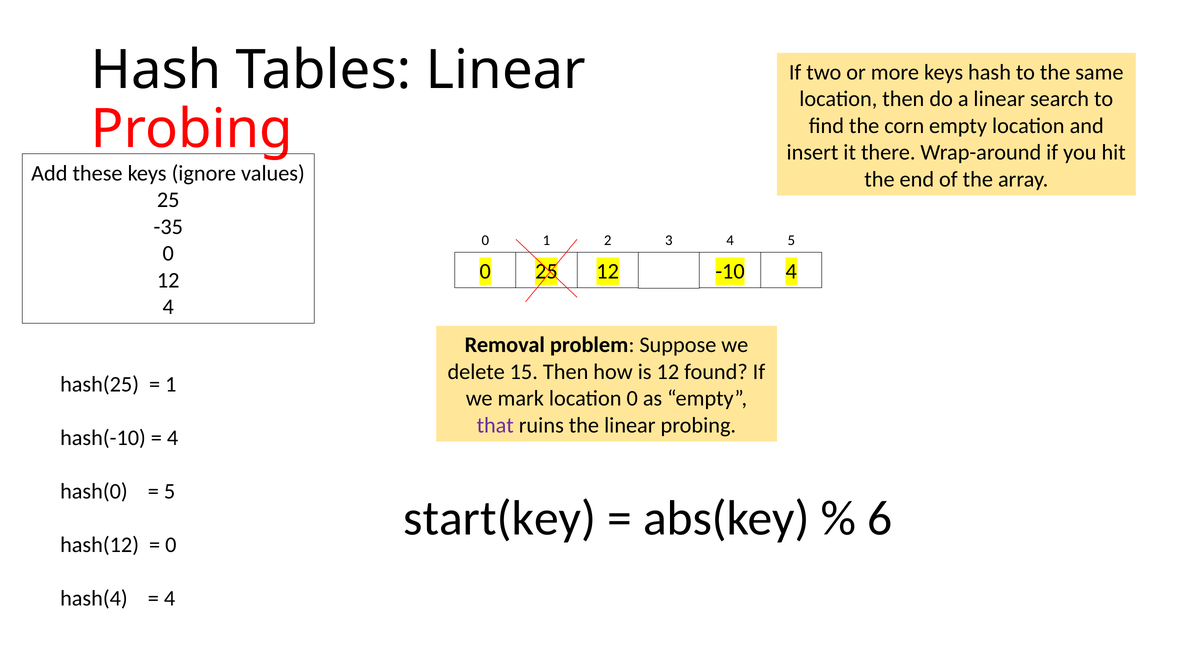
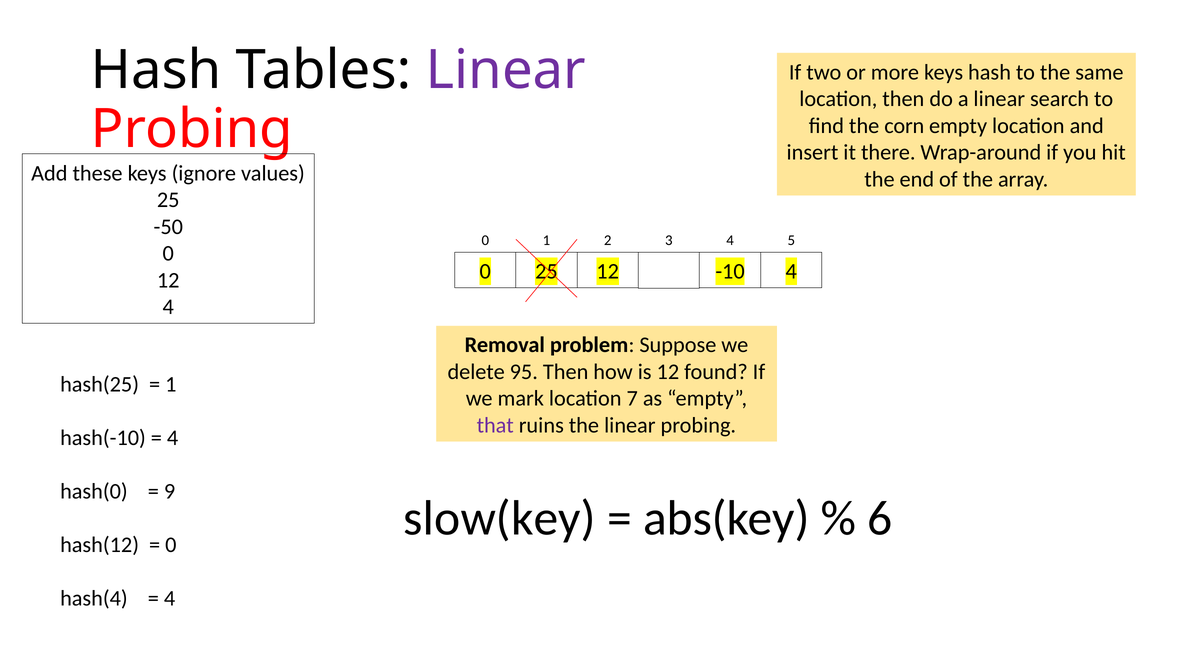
Linear colour: black -> purple (506, 71)
-35: -35 -> -50 (168, 227)
15: 15 -> 95 (524, 372)
location 0: 0 -> 7 (632, 399)
5: 5 -> 9 (170, 492)
start(key: start(key -> slow(key (500, 519)
